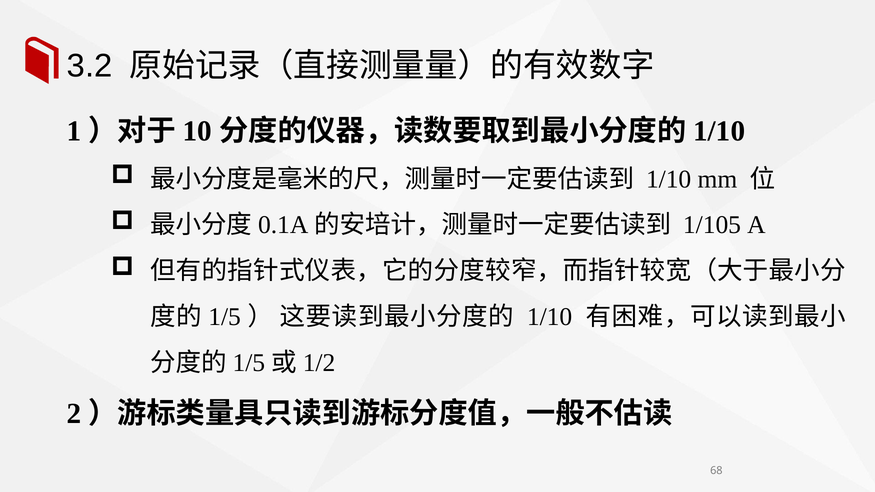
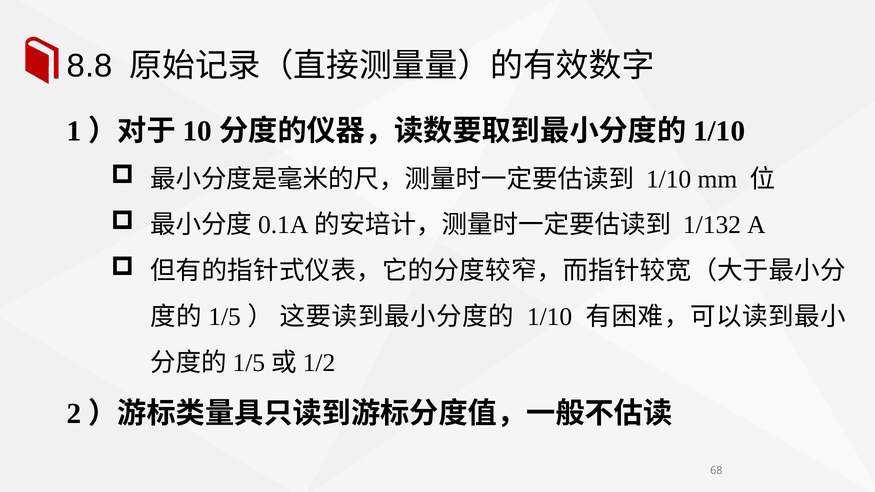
3.2: 3.2 -> 8.8 (90, 66)
1/105: 1/105 -> 1/132 (712, 225)
